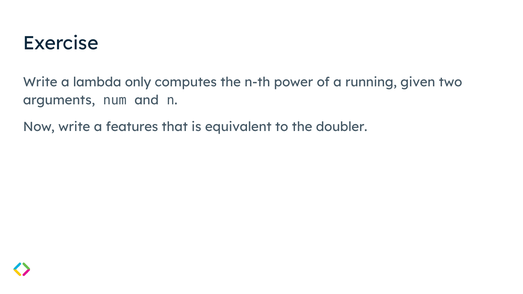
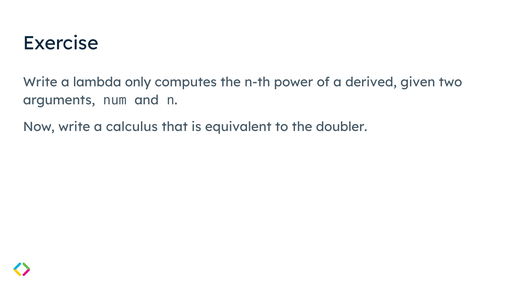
running: running -> derived (371, 82)
features: features -> calculus (132, 127)
